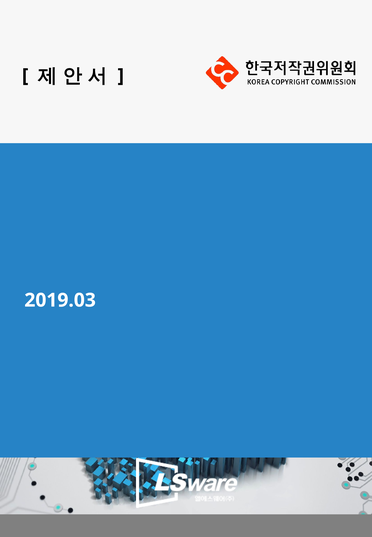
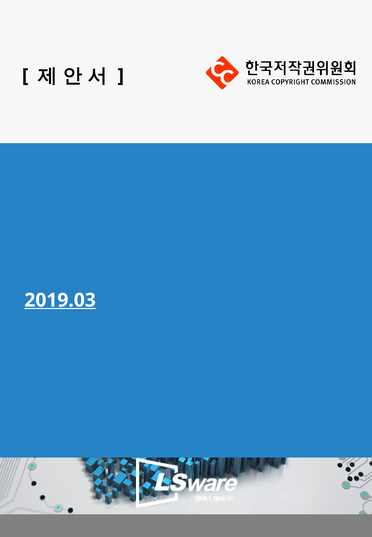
2019.03 underline: none -> present (60, 300)
